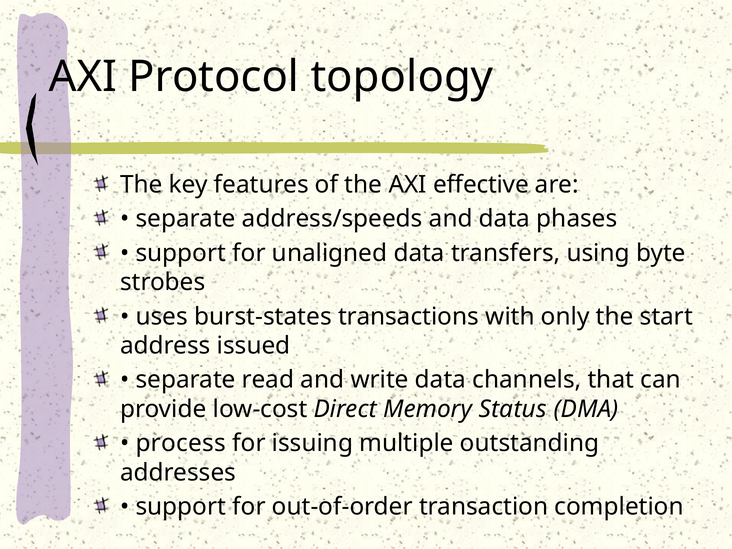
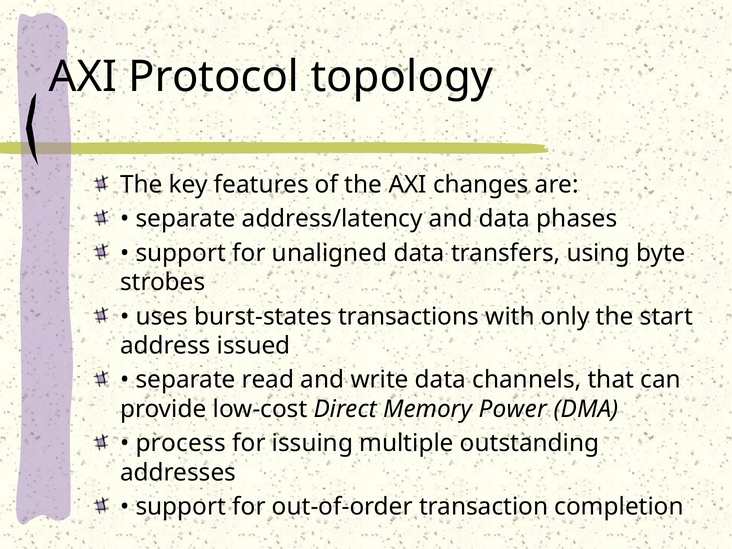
effective: effective -> changes (481, 185)
address/speeds: address/speeds -> address/latency (332, 219)
Status: Status -> Power (513, 409)
